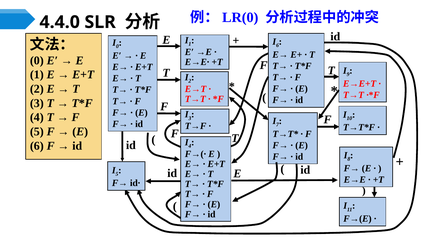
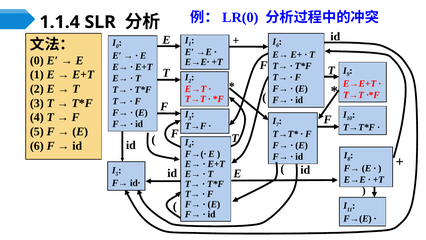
4.4.0: 4.4.0 -> 1.1.4 (60, 22)
